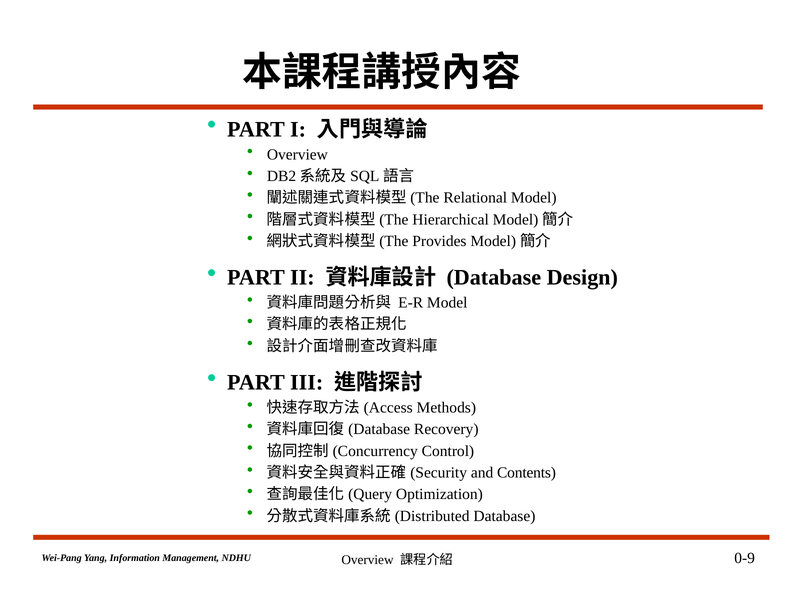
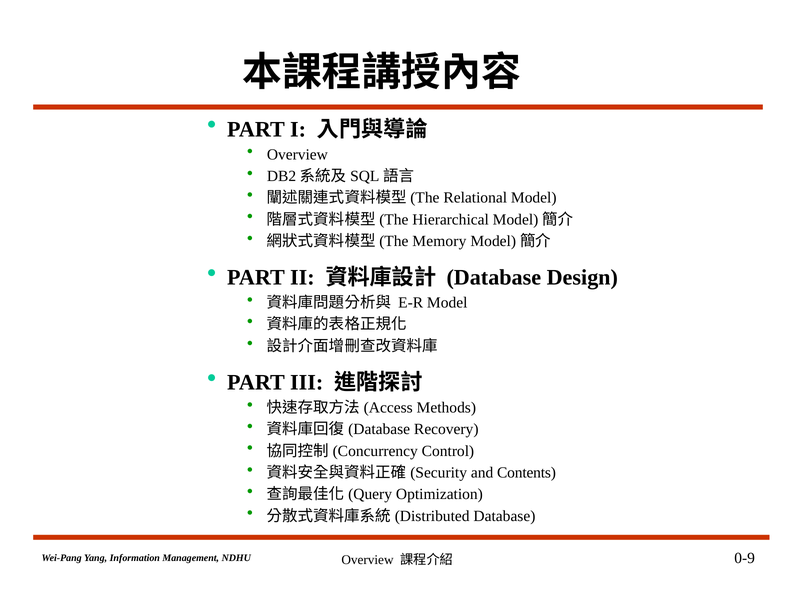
Provides: Provides -> Memory (439, 241)
